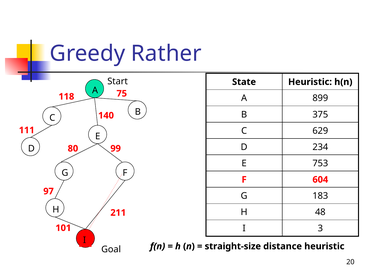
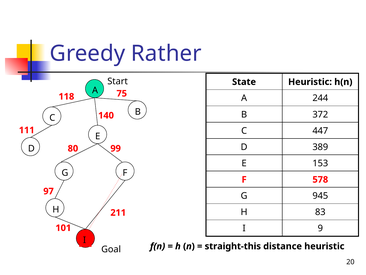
899: 899 -> 244 (320, 98)
375: 375 -> 372 (320, 114)
629: 629 -> 447 (320, 131)
234: 234 -> 389 (320, 147)
753: 753 -> 153 (320, 163)
604: 604 -> 578 (320, 179)
183: 183 -> 945 (320, 196)
48: 48 -> 83 (320, 212)
3: 3 -> 9 (320, 228)
straight-size: straight-size -> straight-this (233, 246)
